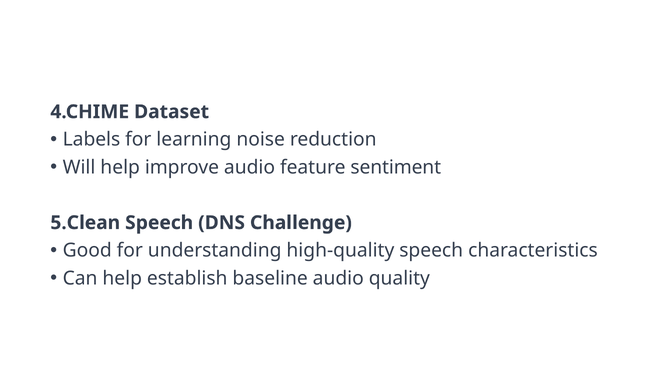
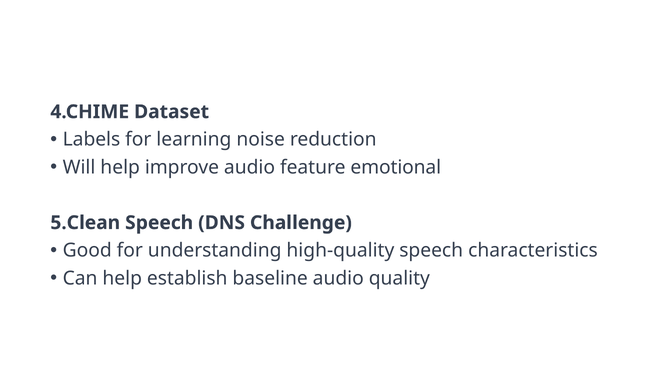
sentiment: sentiment -> emotional (396, 167)
